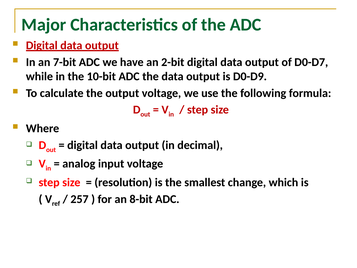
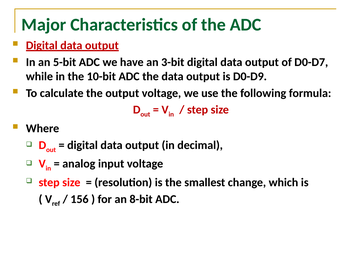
7-bit: 7-bit -> 5-bit (65, 62)
2-bit: 2-bit -> 3-bit (173, 62)
257: 257 -> 156 (80, 199)
